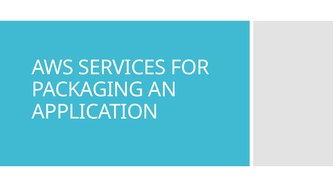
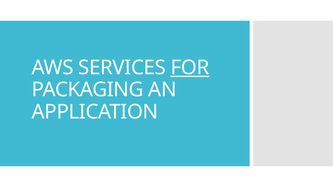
FOR underline: none -> present (190, 68)
